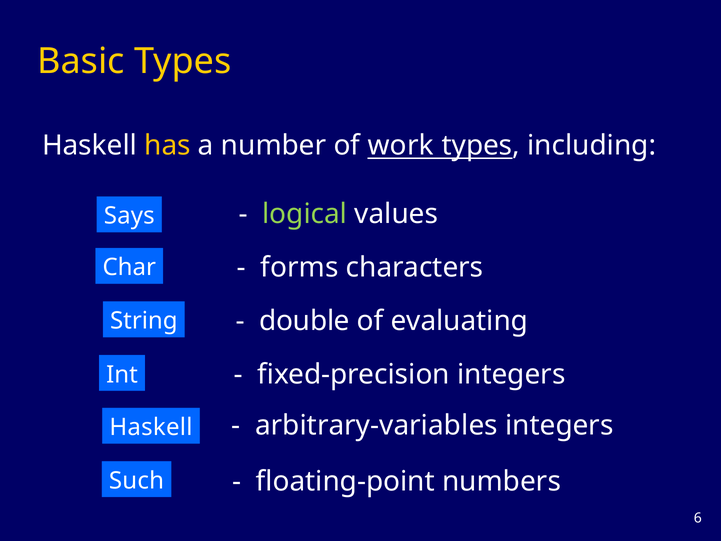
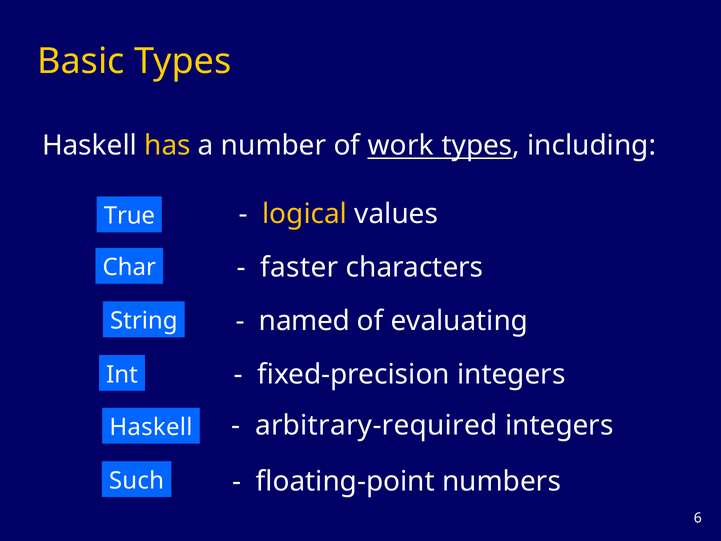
Says: Says -> True (129, 216)
logical colour: light green -> yellow (305, 214)
forms: forms -> faster (299, 267)
double: double -> named (305, 321)
arbitrary-variables: arbitrary-variables -> arbitrary-required (376, 425)
